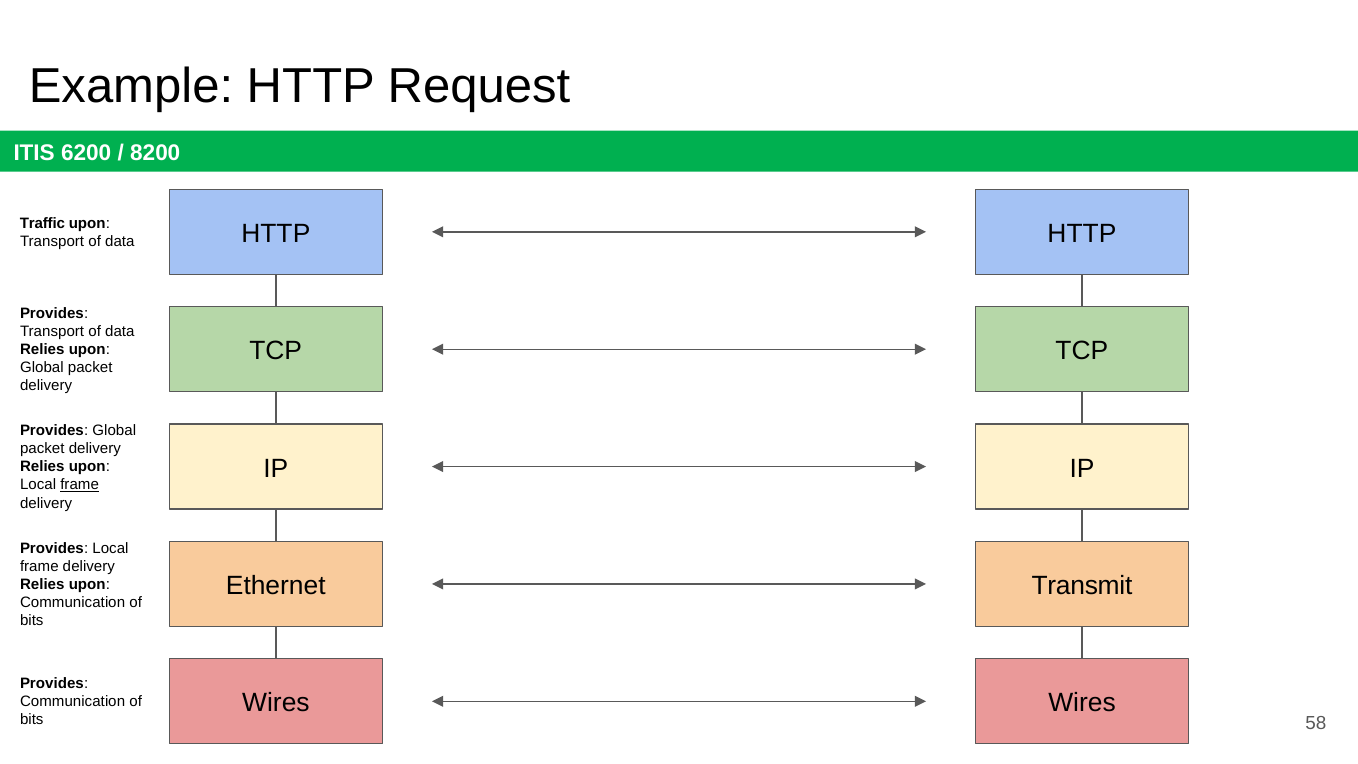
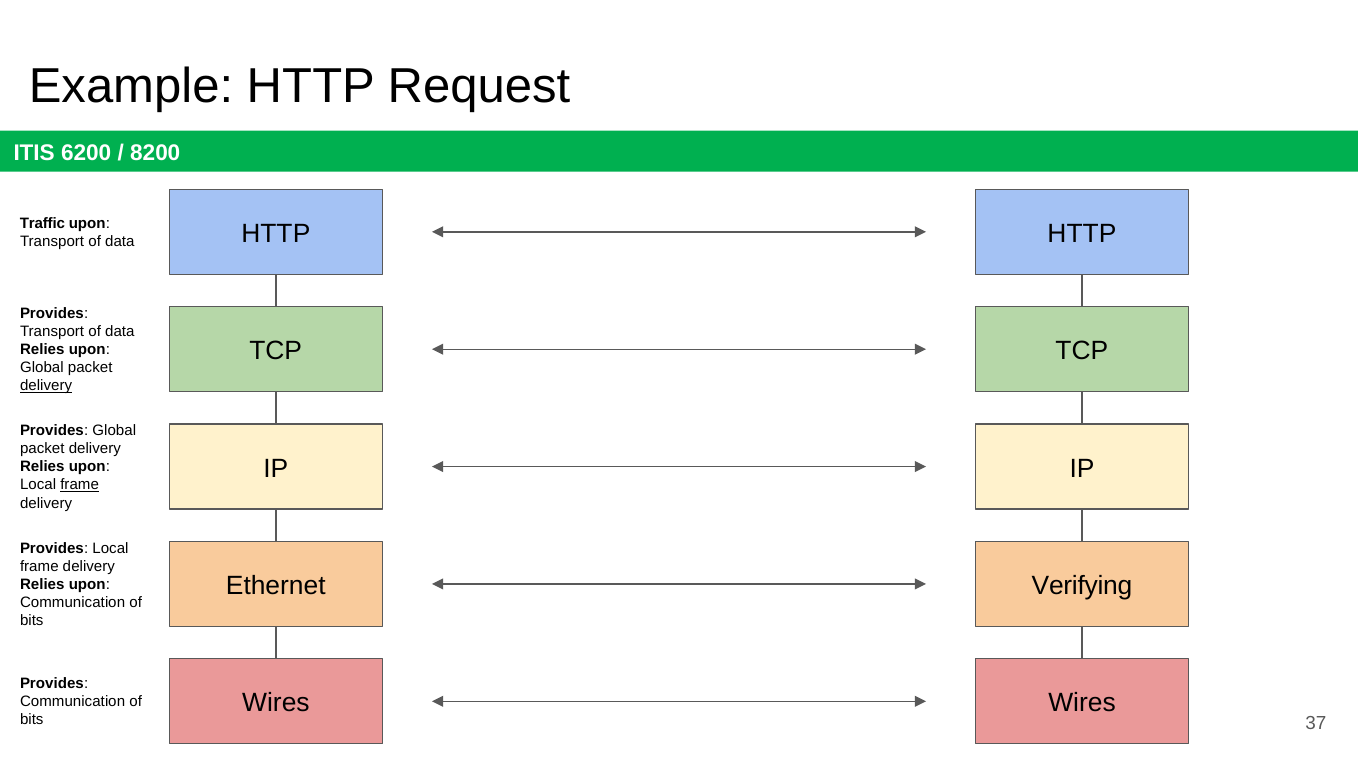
delivery underline: none -> present (46, 386)
Transmit: Transmit -> Verifying (1082, 586)
58: 58 -> 37 (1316, 723)
